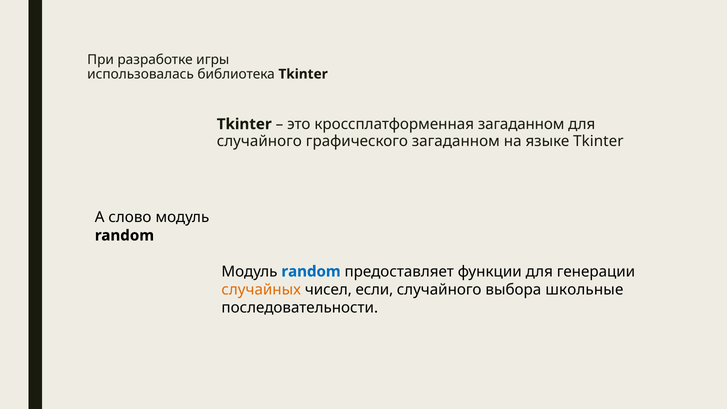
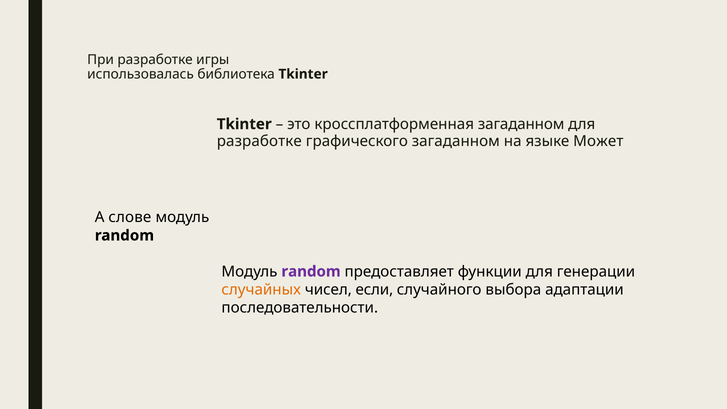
случайного: случайного -> разработке (259, 141)
языке Tkinter: Tkinter -> Может (598, 141)
слово: слово -> слове (130, 217)
random colour: blue -> purple (311, 271)
школьные: школьные -> адаптации (584, 290)
